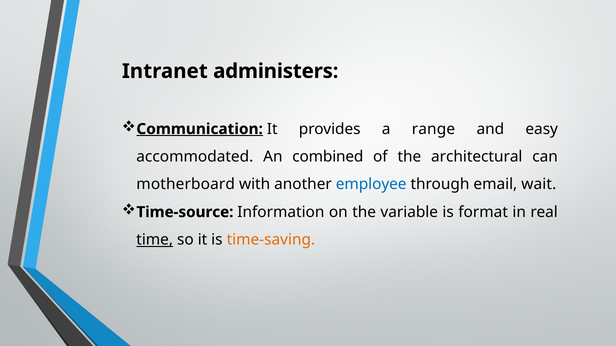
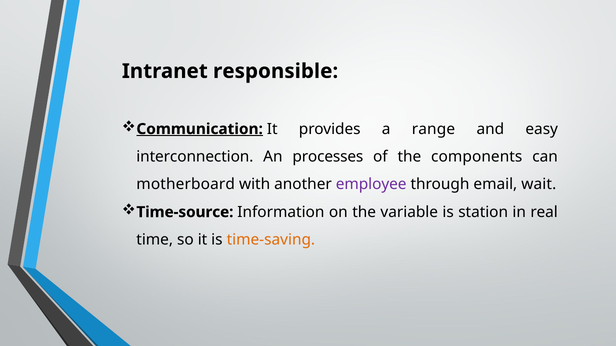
administers: administers -> responsible (276, 71)
accommodated: accommodated -> interconnection (195, 157)
combined: combined -> processes (328, 157)
architectural: architectural -> components (477, 157)
employee colour: blue -> purple (371, 185)
format: format -> station (483, 212)
time underline: present -> none (155, 240)
